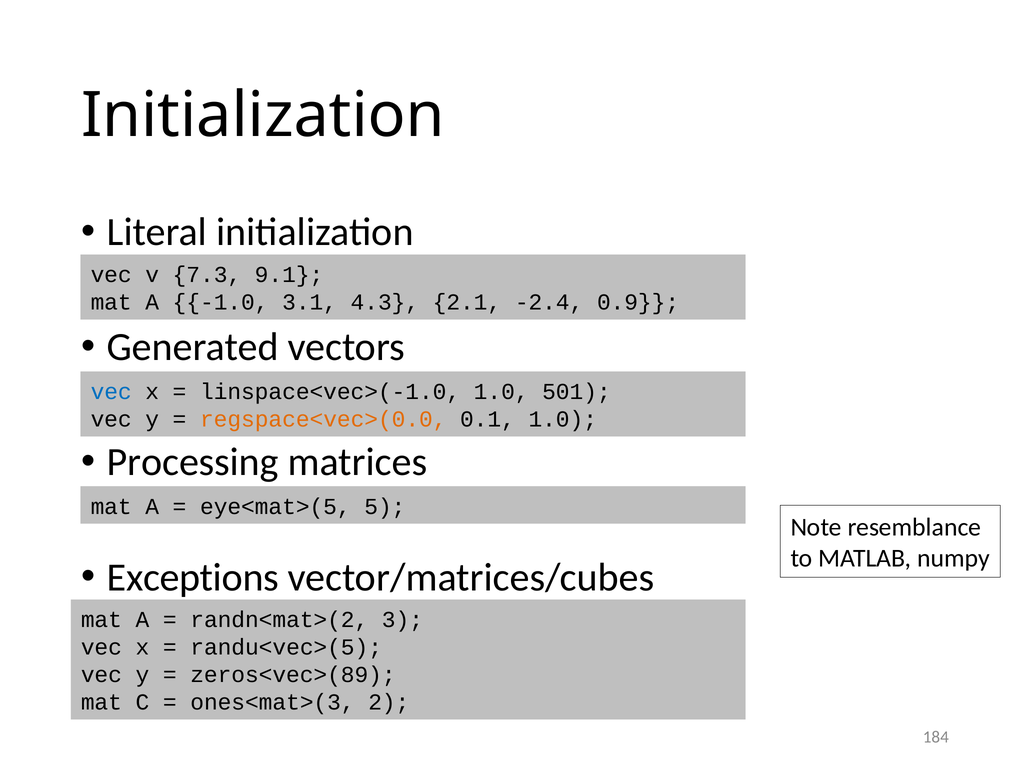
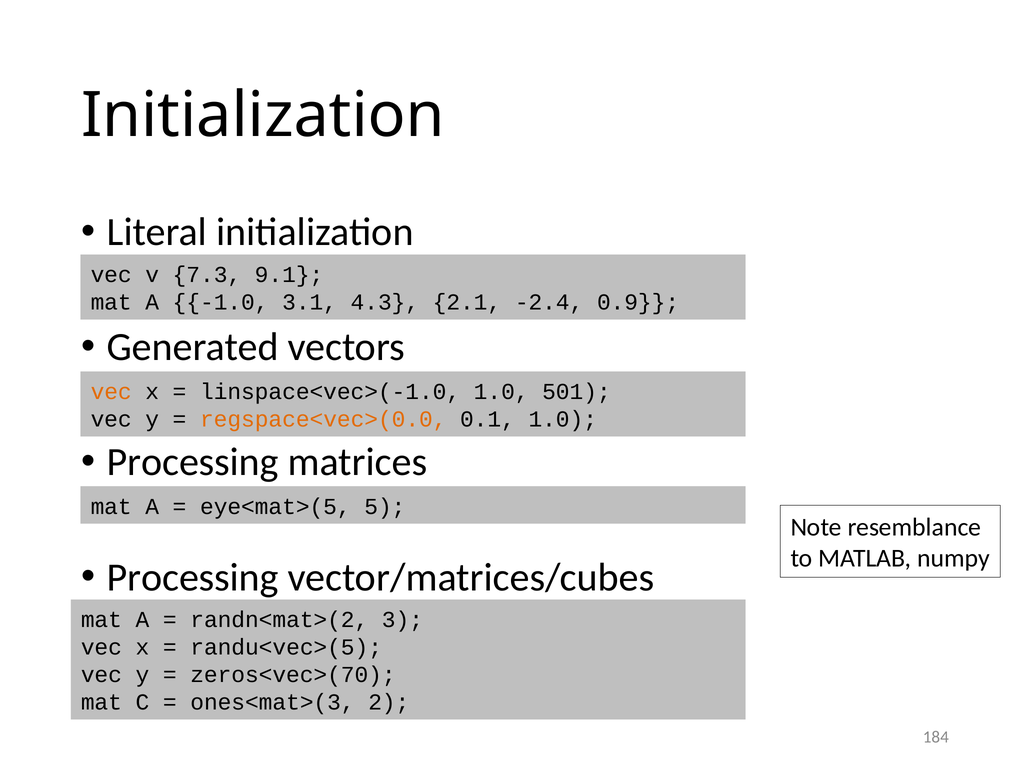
vec colour: blue -> orange (111, 392)
Exceptions: Exceptions -> Processing (193, 578)
zeros<vec>(89: zeros<vec>(89 -> zeros<vec>(70 (293, 675)
